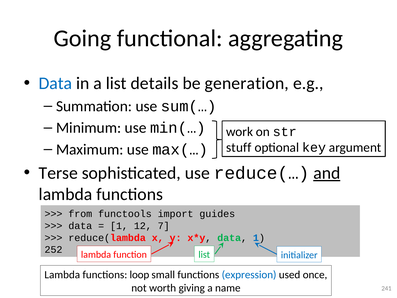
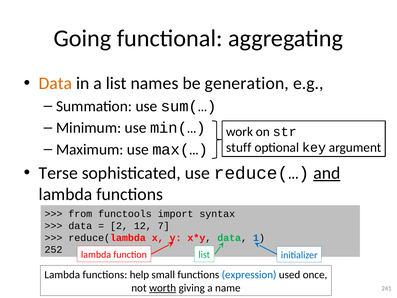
Data colour: blue -> orange (55, 83)
details: details -> names (155, 83)
guides: guides -> syntax (217, 214)
1: 1 -> 2 (119, 226)
loop: loop -> help (139, 274)
worth underline: none -> present (163, 288)
